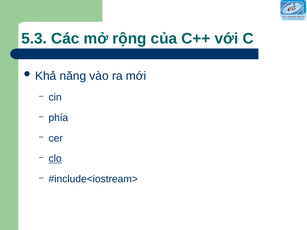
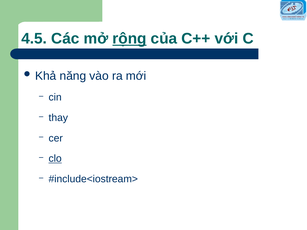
5.3: 5.3 -> 4.5 (34, 39)
rộng underline: none -> present (129, 39)
phía: phía -> thay (58, 118)
